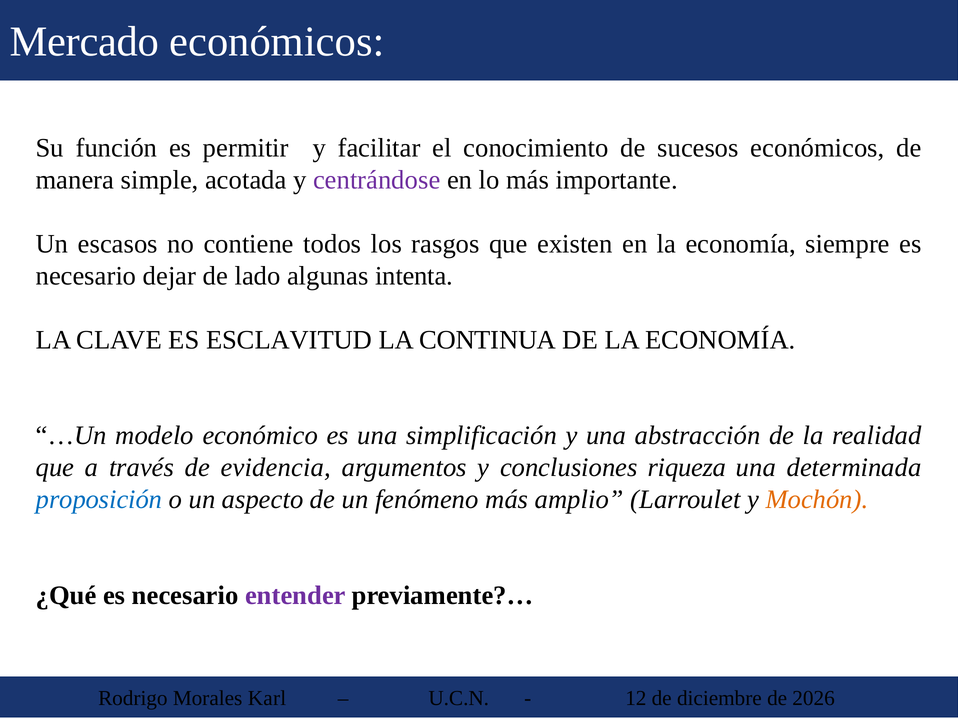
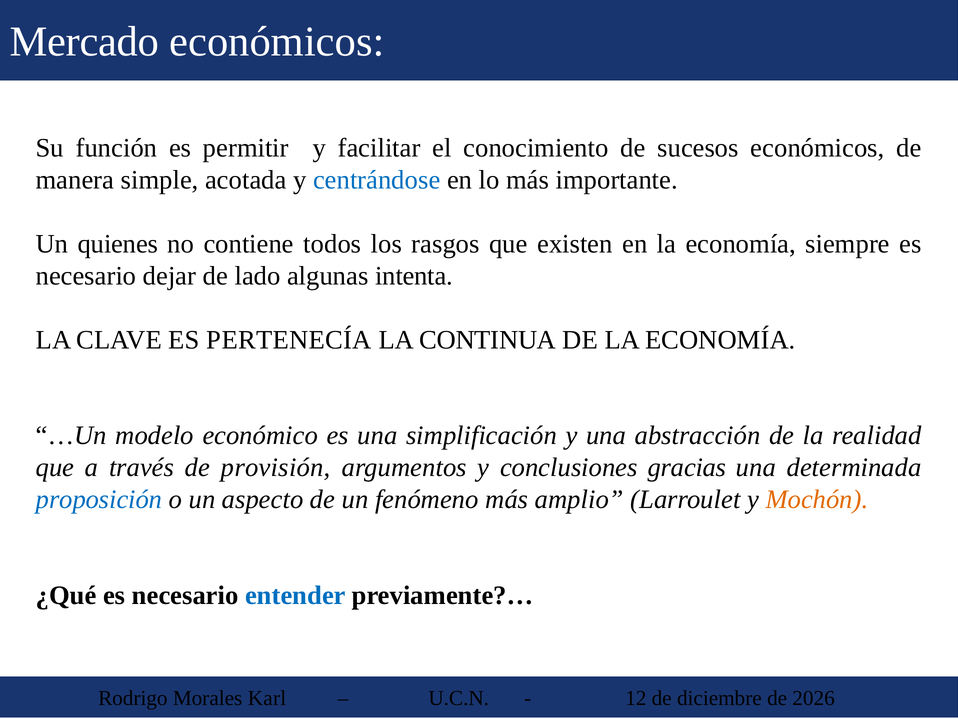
centrándose colour: purple -> blue (377, 180)
escasos: escasos -> quienes (118, 244)
ESCLAVITUD: ESCLAVITUD -> PERTENECÍA (289, 340)
evidencia: evidencia -> provisión (276, 467)
riqueza: riqueza -> gracias (687, 467)
entender colour: purple -> blue (295, 595)
